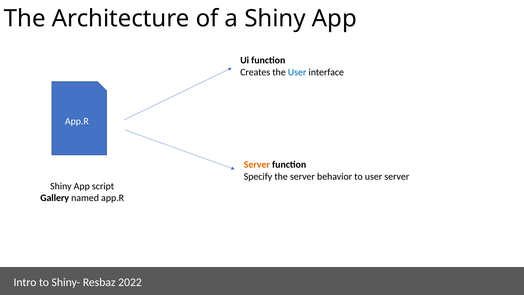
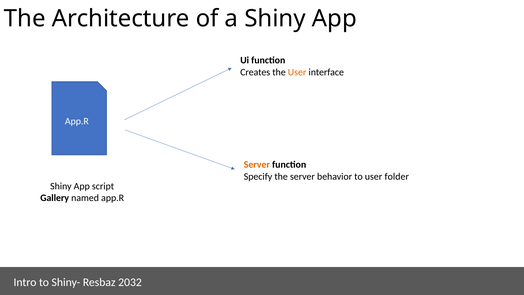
User colour: blue -> orange (297, 72)
user server: server -> folder (397, 176)
2022: 2022 -> 2032 (130, 282)
